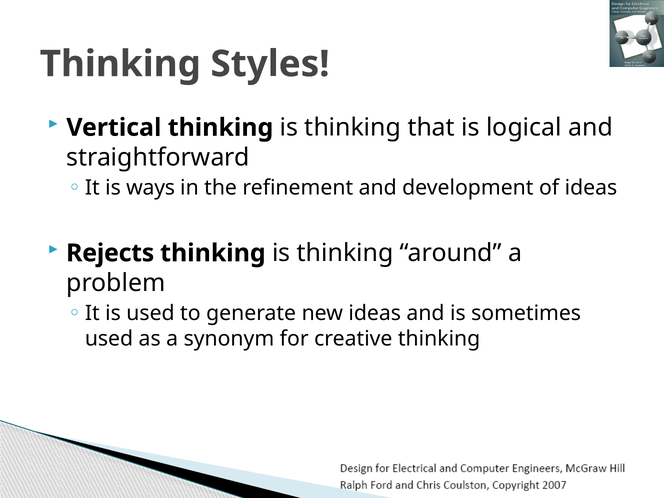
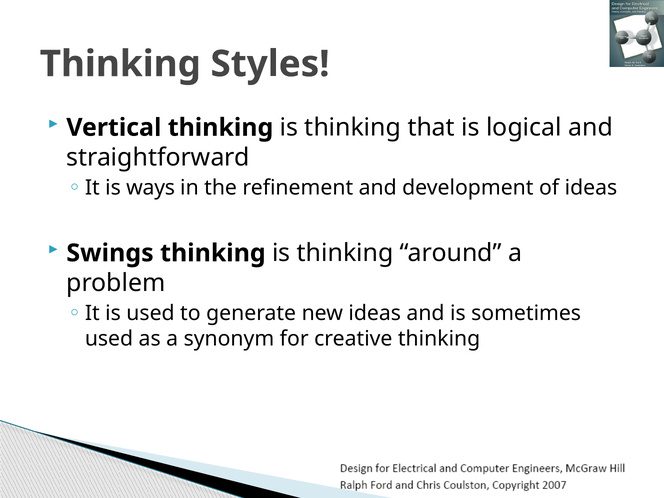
Rejects: Rejects -> Swings (110, 253)
